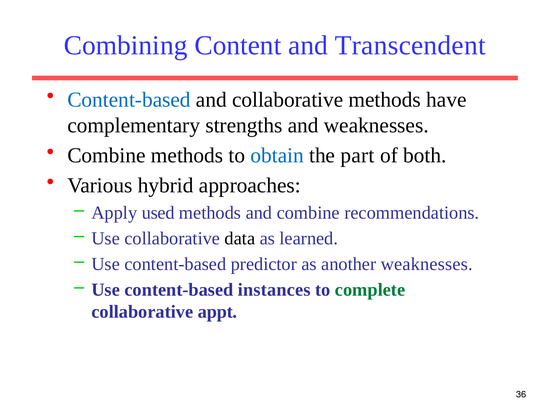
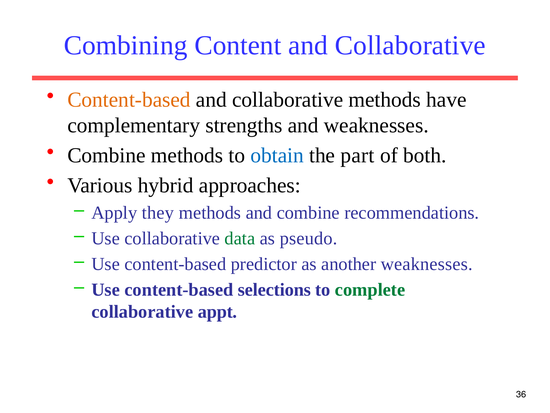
Content and Transcendent: Transcendent -> Collaborative (410, 45)
Content-based colour: blue -> orange (129, 100)
used: used -> they (158, 212)
data colour: black -> green (240, 238)
learned: learned -> pseudo (309, 238)
instances: instances -> selections (274, 289)
